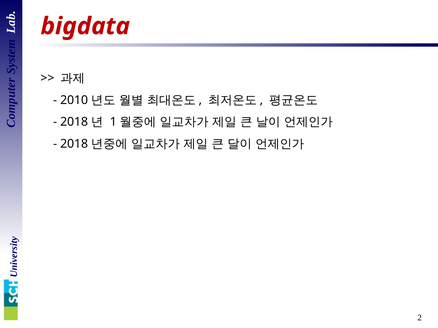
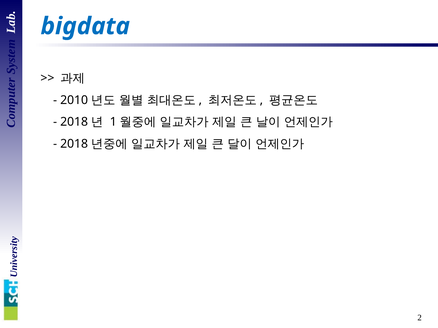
bigdata colour: red -> blue (85, 26)
